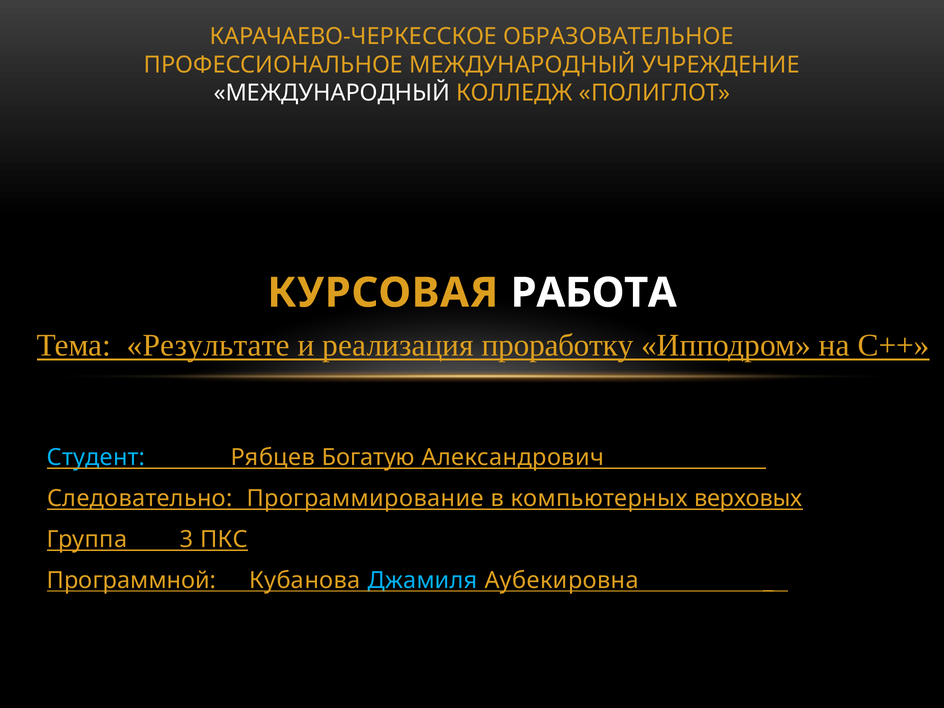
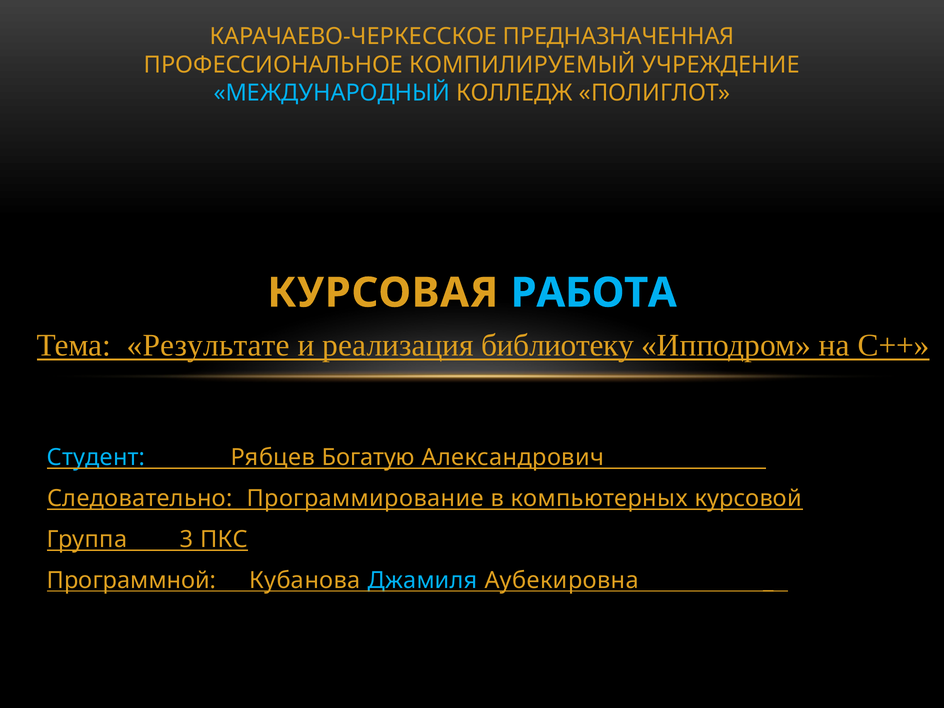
ОБРАЗОВАТЕЛЬНОЕ: ОБРАЗОВАТЕЛЬНОЕ -> ПРЕДНАЗНАЧЕННАЯ (619, 37)
ПРОФЕССИОНАЛЬНОЕ МЕЖДУНАРОДНЫЙ: МЕЖДУНАРОДНЫЙ -> КОМПИЛИРУЕМЫЙ (522, 65)
МЕЖДУНАРОДНЫЙ colour: white -> light blue (332, 93)
РАБОТА colour: white -> light blue (594, 293)
проработку: проработку -> библиотеку (558, 346)
верховых: верховых -> курсовой (748, 499)
